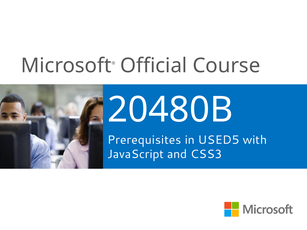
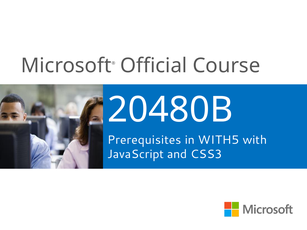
USED5: USED5 -> WITH5 (219, 140)
